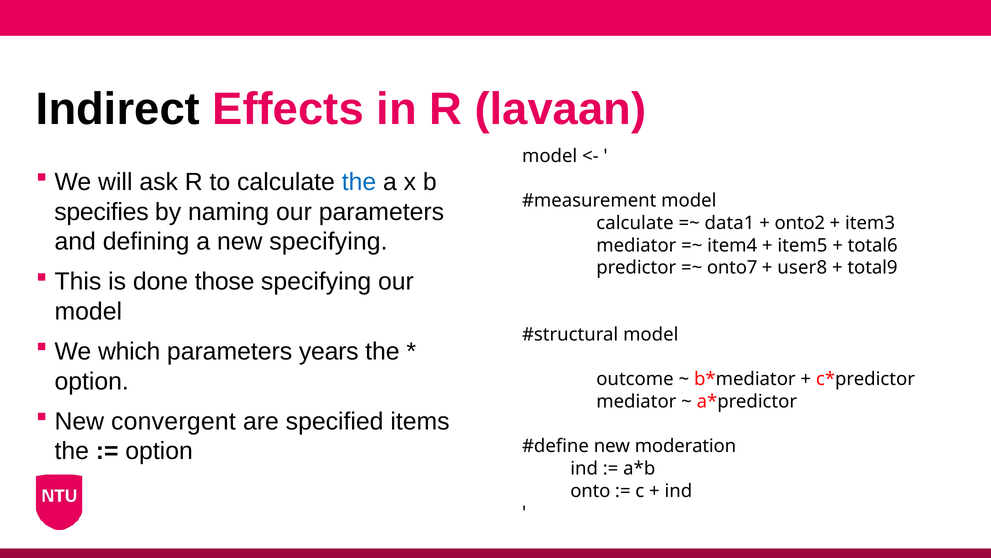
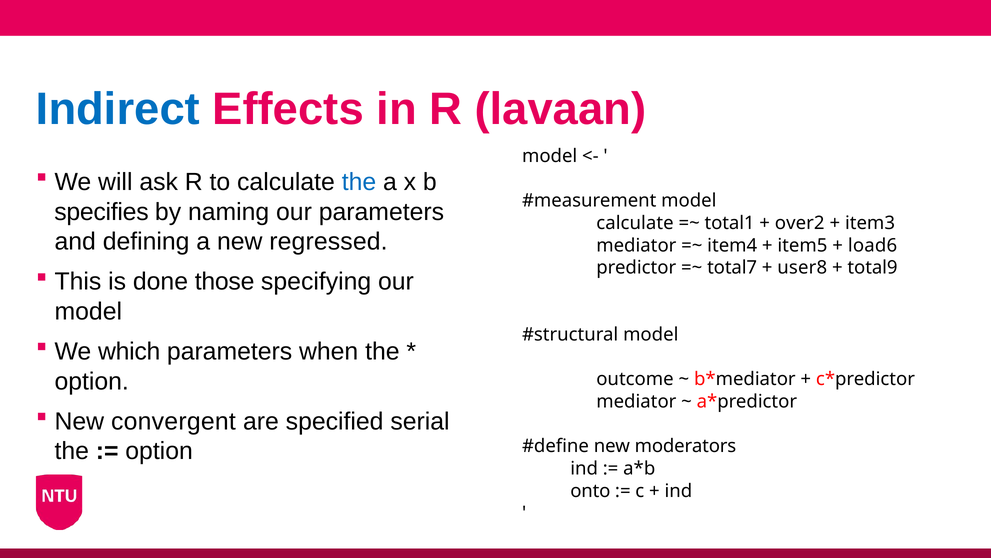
Indirect colour: black -> blue (118, 109)
data1: data1 -> total1 (730, 223)
onto2: onto2 -> over2 (800, 223)
new specifying: specifying -> regressed (328, 241)
total6: total6 -> load6 (873, 245)
onto7: onto7 -> total7 (732, 267)
years: years -> when (329, 351)
items: items -> serial (420, 421)
moderation: moderation -> moderators (685, 446)
